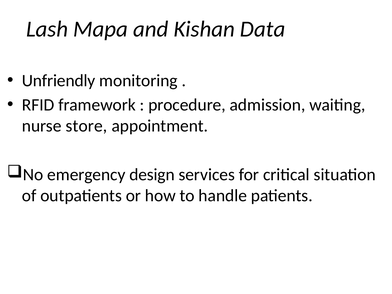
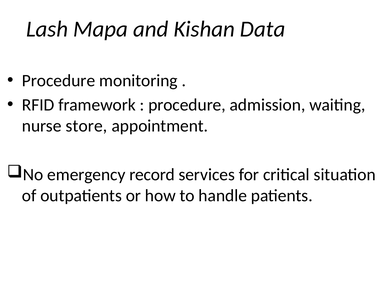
Unfriendly: Unfriendly -> Procedure (59, 81)
design: design -> record (152, 175)
